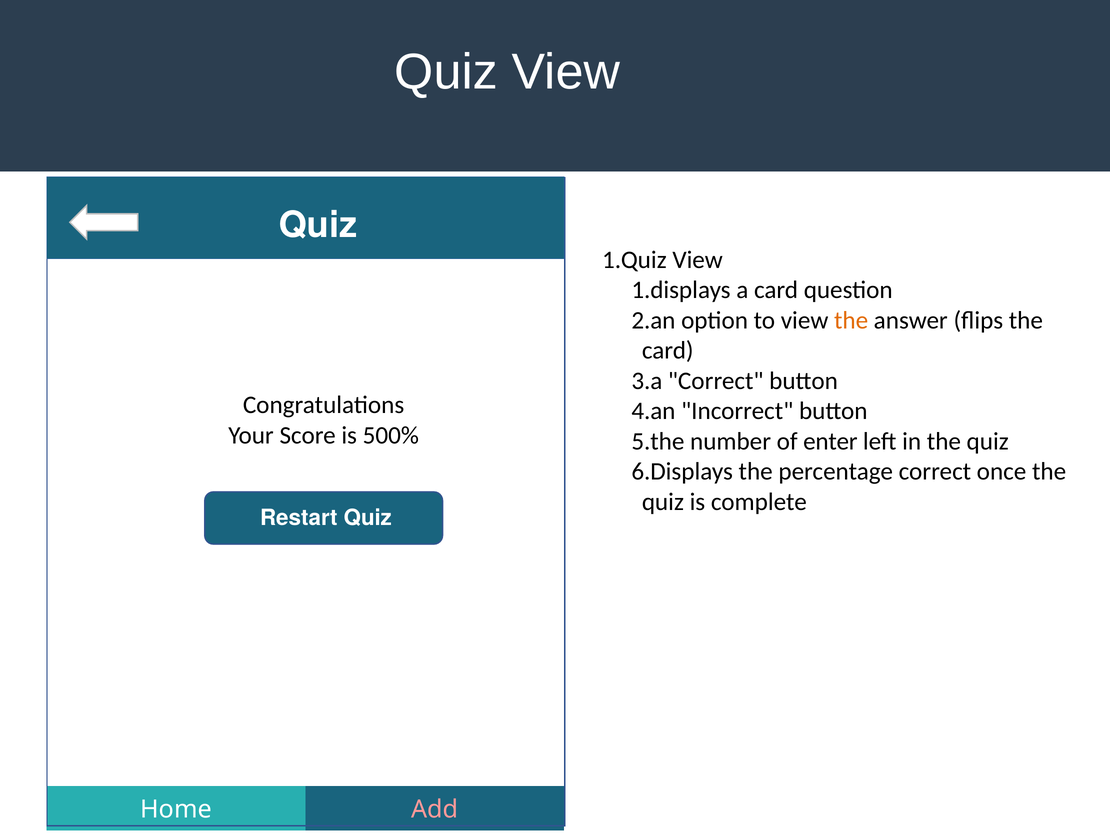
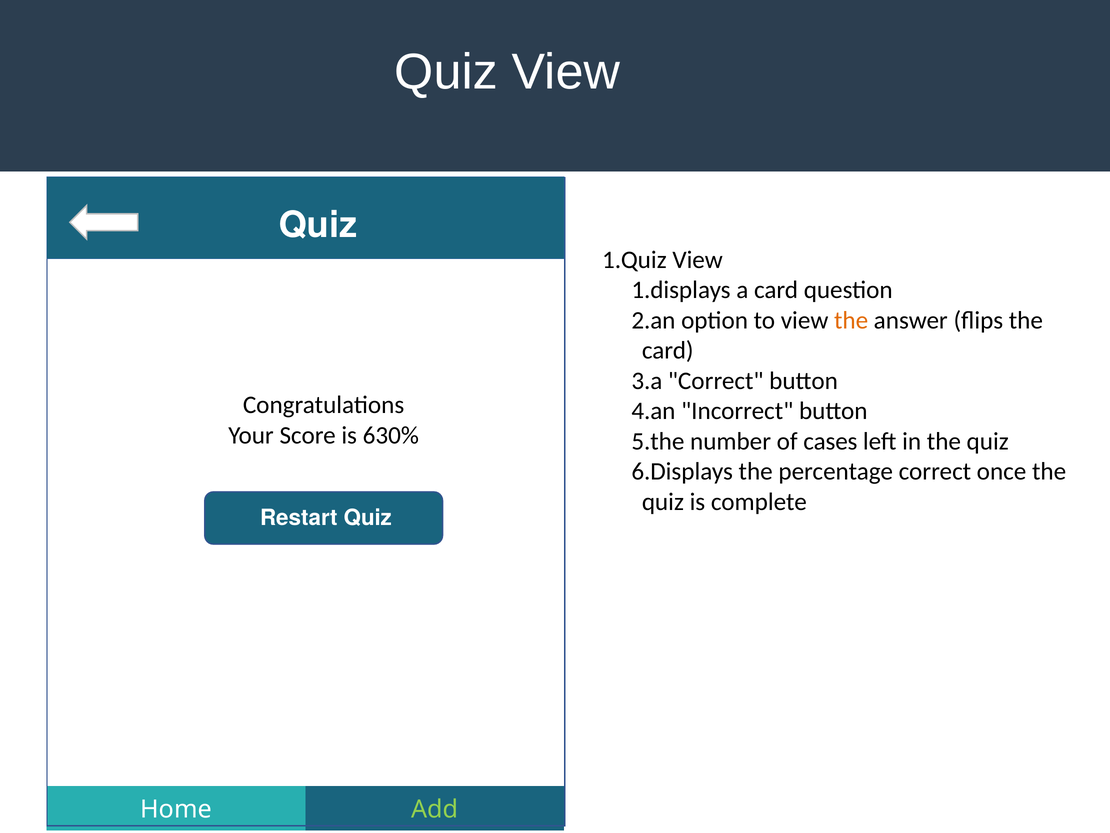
500%: 500% -> 630% (391, 435)
enter: enter -> cases (830, 441)
Add colour: pink -> light green (435, 809)
